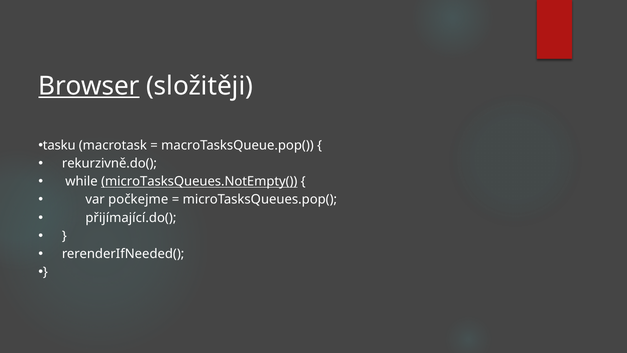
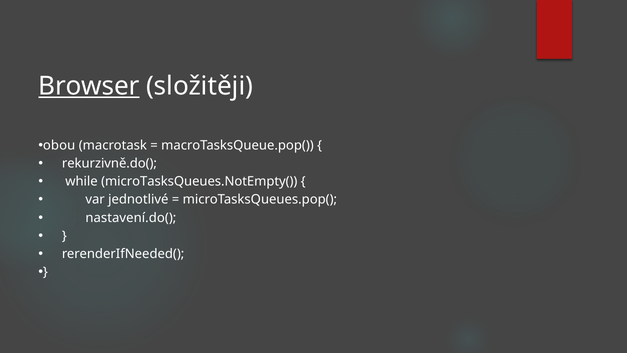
tasku: tasku -> obou (59, 145)
microTasksQueues.NotEmpty( underline: present -> none (199, 181)
počkejme: počkejme -> jednotlivé (138, 199)
přijímající.do(: přijímající.do( -> nastavení.do( (131, 218)
